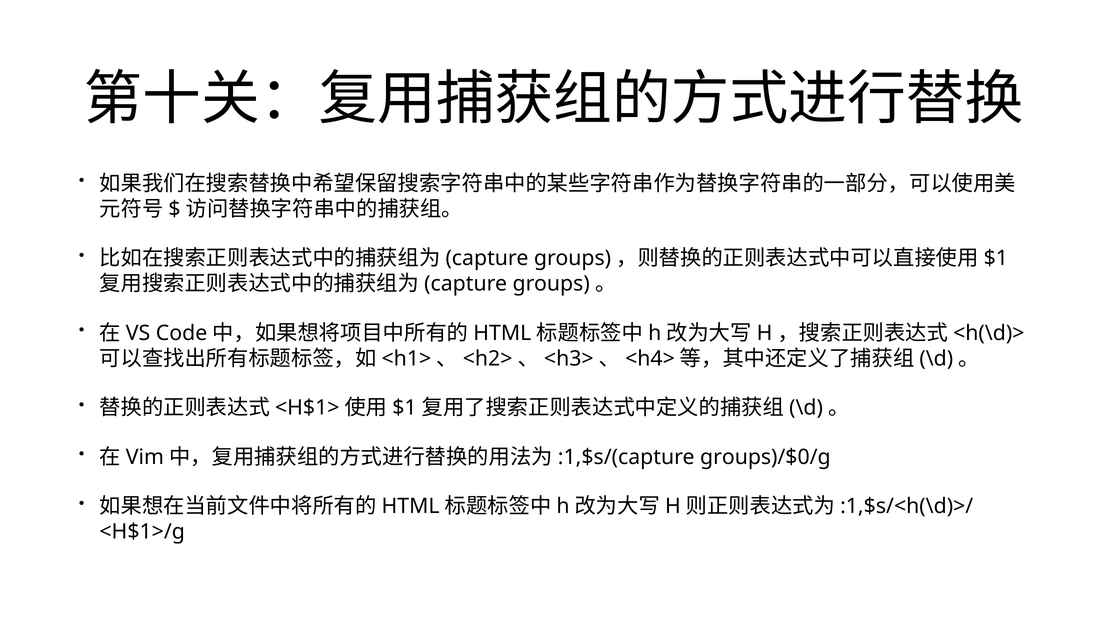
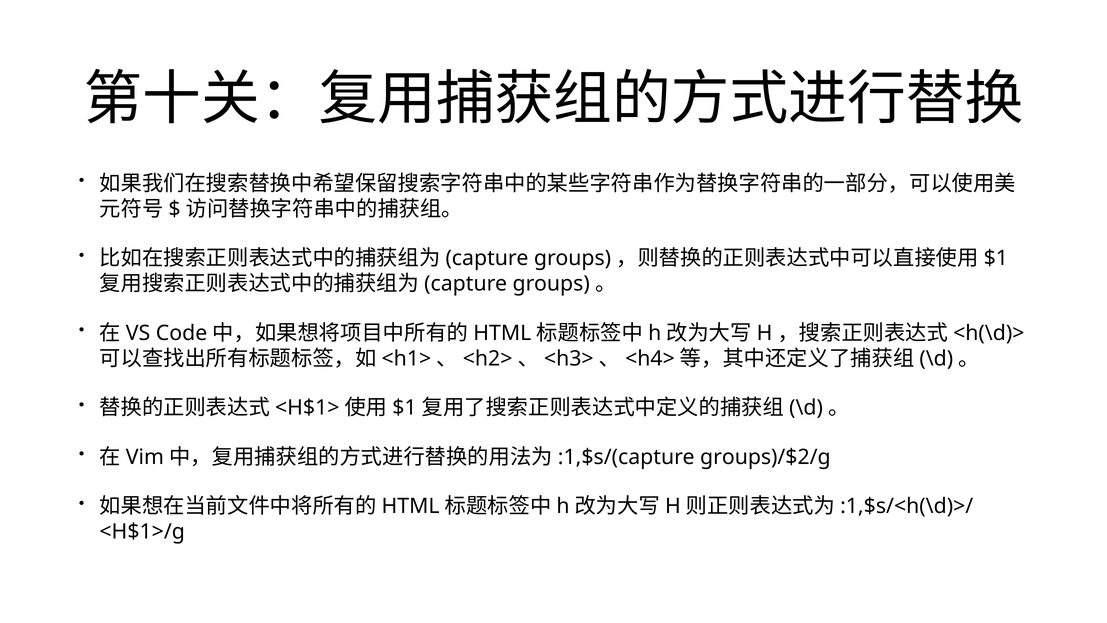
groups)/$0/g: groups)/$0/g -> groups)/$2/g (765, 457)
